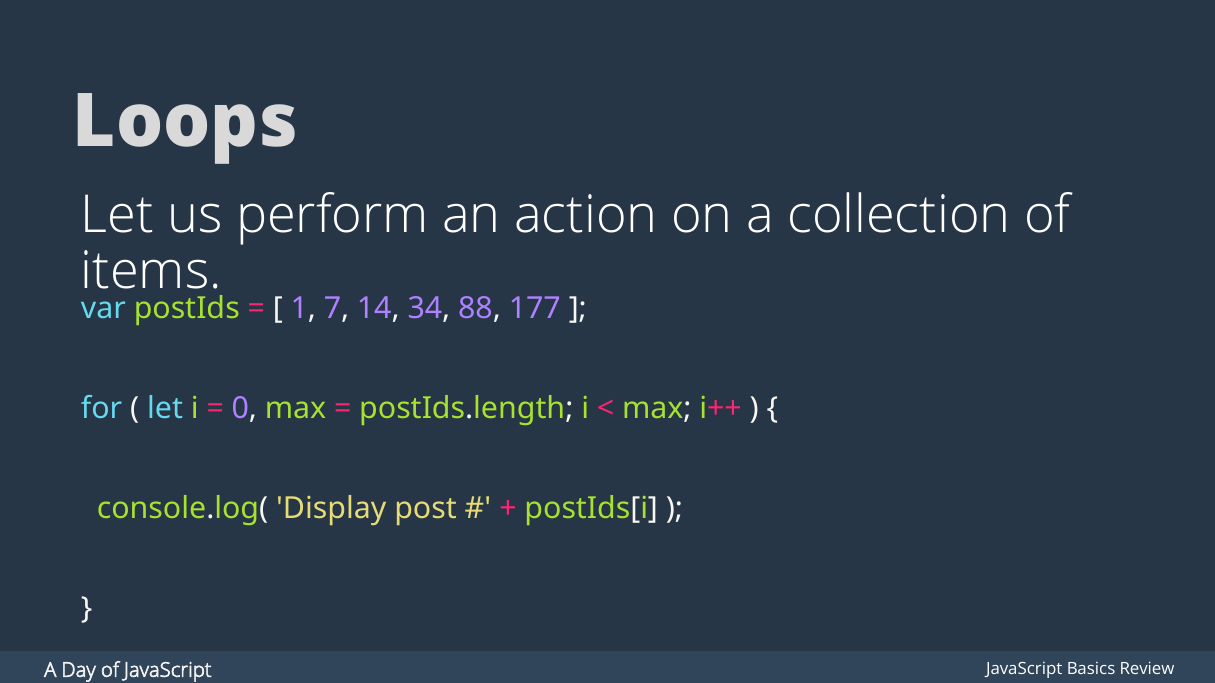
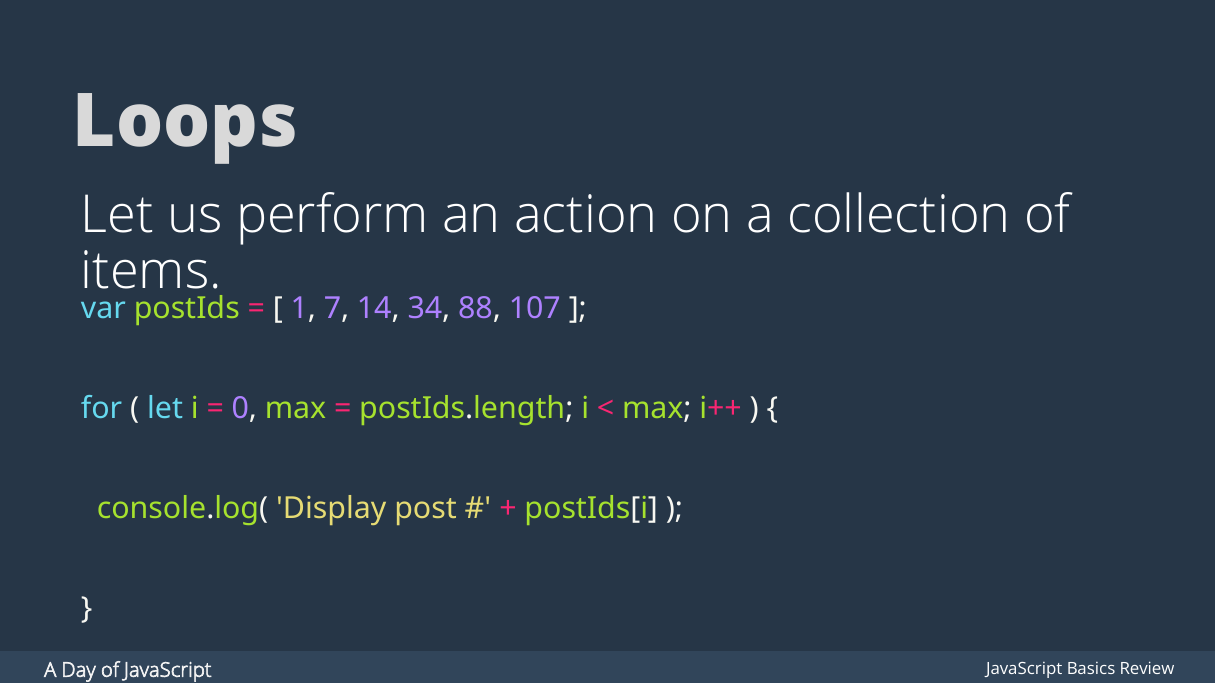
177: 177 -> 107 (535, 309)
